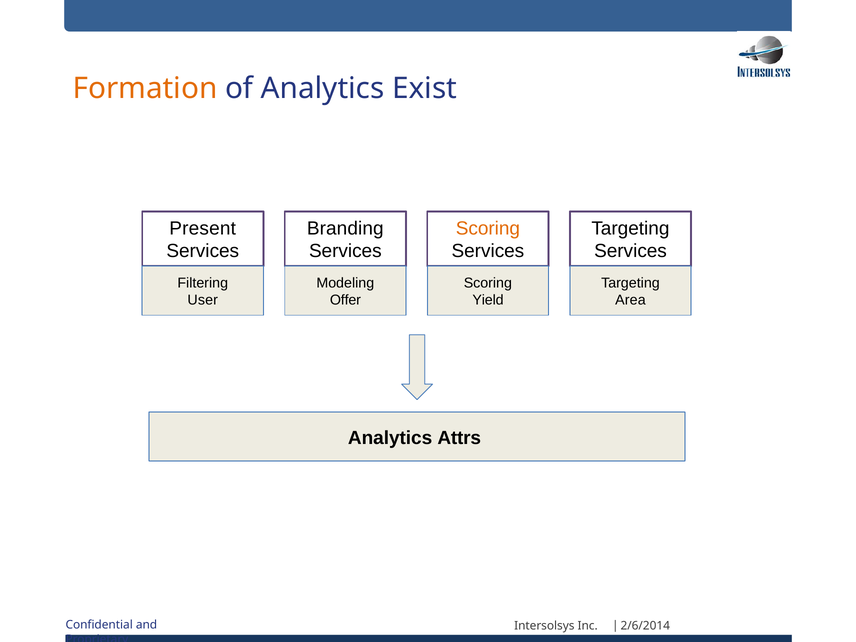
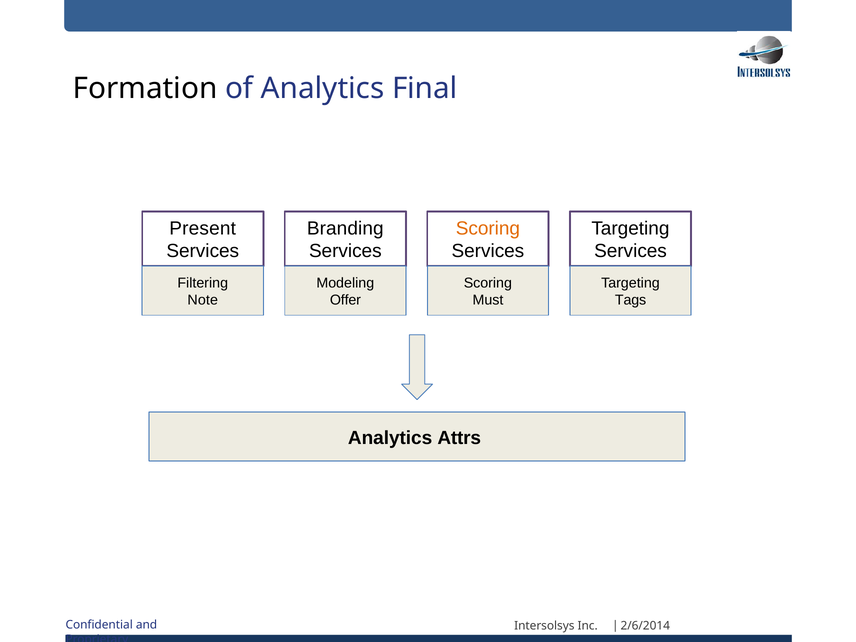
Formation colour: orange -> black (145, 88)
Exist: Exist -> Final (425, 88)
User: User -> Note (203, 300)
Yield: Yield -> Must (488, 300)
Area: Area -> Tags (631, 300)
